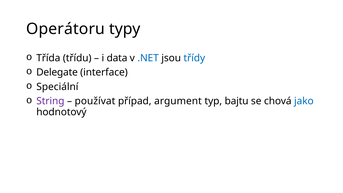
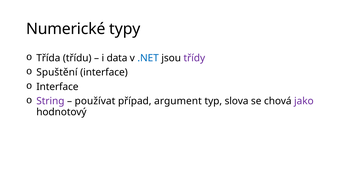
Operátoru: Operátoru -> Numerické (66, 29)
třídy colour: blue -> purple (194, 58)
Delegate: Delegate -> Spuštění (57, 72)
Speciální: Speciální -> Interface (57, 87)
bajtu: bajtu -> slova (237, 101)
jako colour: blue -> purple (304, 101)
